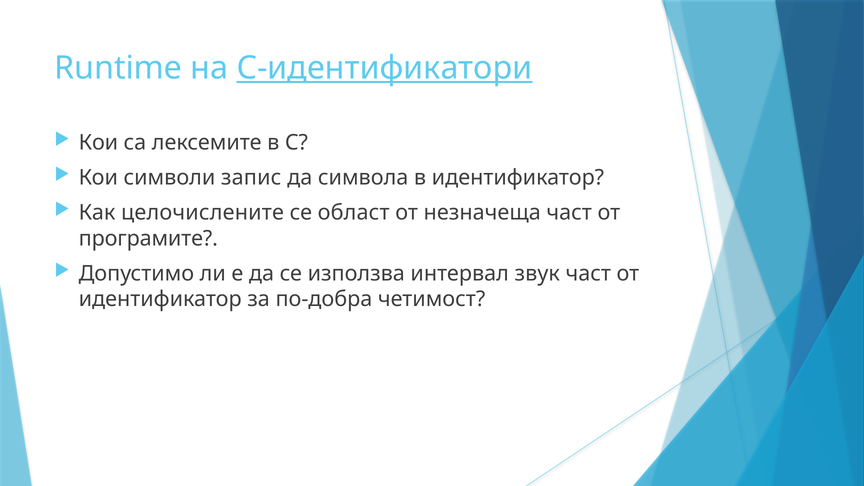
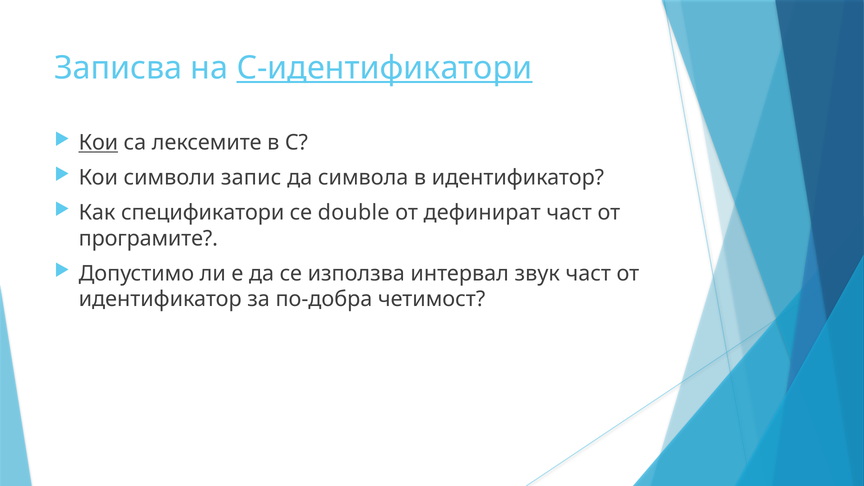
Runtime: Runtime -> Записва (118, 68)
Кои underline: none -> present (98, 143)
целочислените: целочислените -> спецификатори (203, 213)
област: област -> double (354, 213)
незначеща: незначеща -> дефинират (482, 213)
